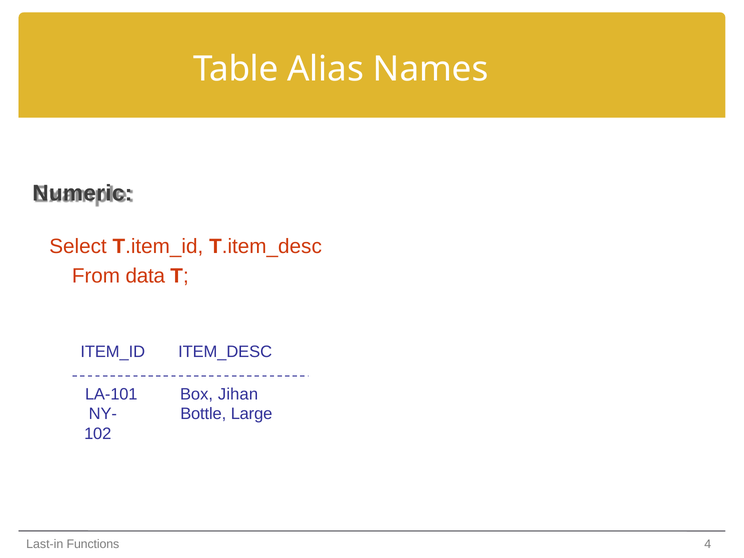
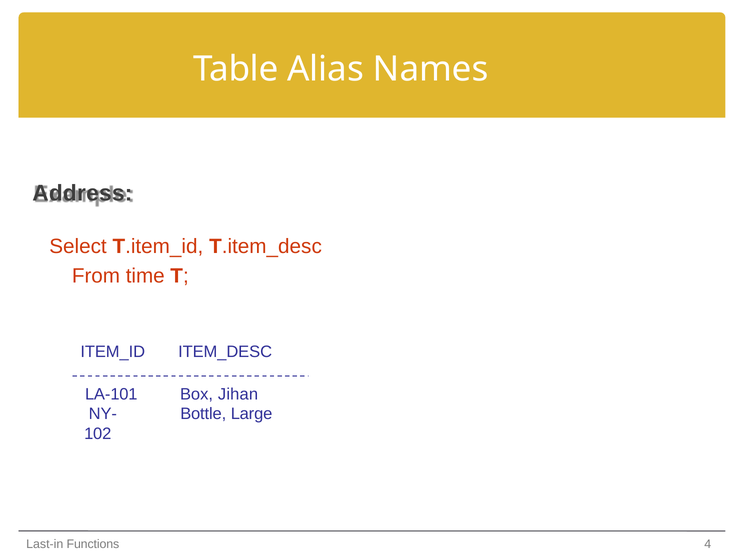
Numeric: Numeric -> Address (82, 193)
data: data -> time (145, 276)
